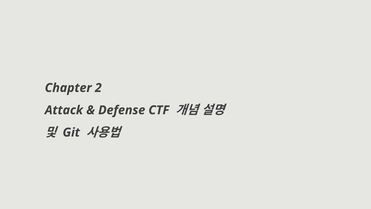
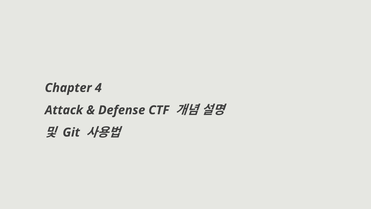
2: 2 -> 4 (98, 88)
